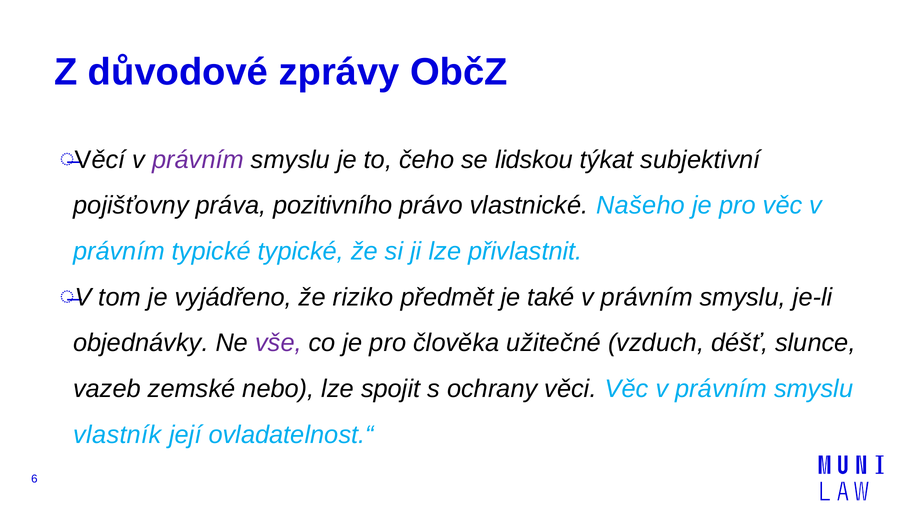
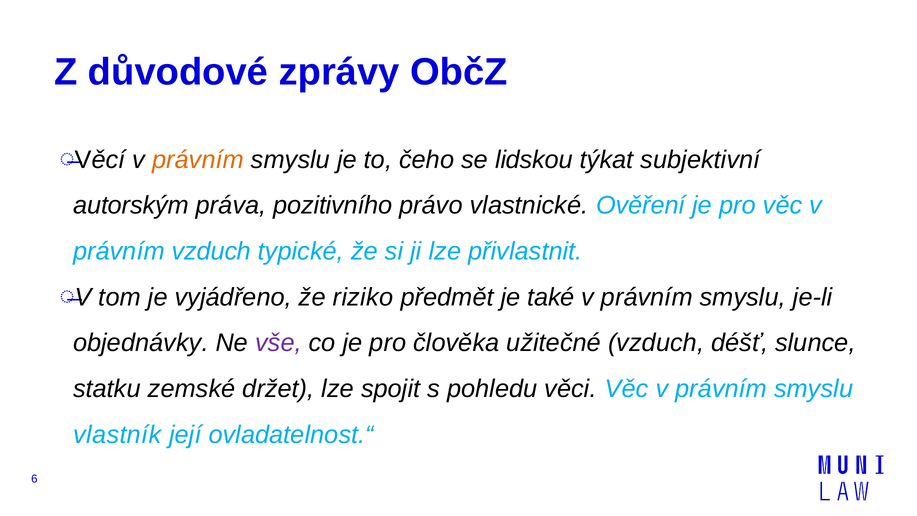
právním colour: purple -> orange (198, 160)
pojišťovny: pojišťovny -> autorským (131, 205)
Našeho: Našeho -> Ověření (641, 205)
právním typické: typické -> vzduch (211, 251)
vazeb: vazeb -> statku (107, 389)
nebo: nebo -> držet (278, 389)
ochrany: ochrany -> pohledu (492, 389)
